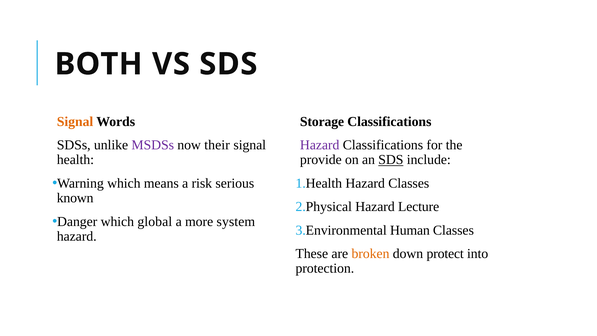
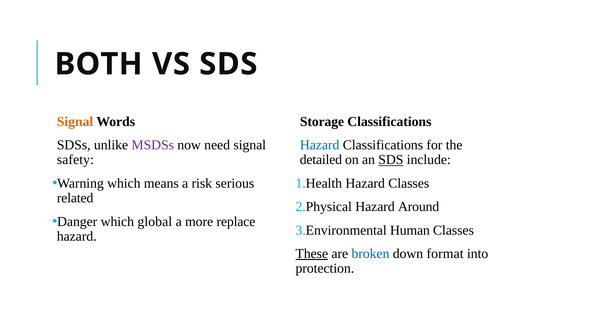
their: their -> need (217, 145)
Hazard colour: purple -> blue (320, 145)
health: health -> safety (75, 160)
provide: provide -> detailed (321, 160)
known: known -> related (75, 198)
Lecture: Lecture -> Around (419, 207)
system: system -> replace (236, 221)
These underline: none -> present (312, 254)
broken colour: orange -> blue (370, 254)
protect: protect -> format (445, 254)
